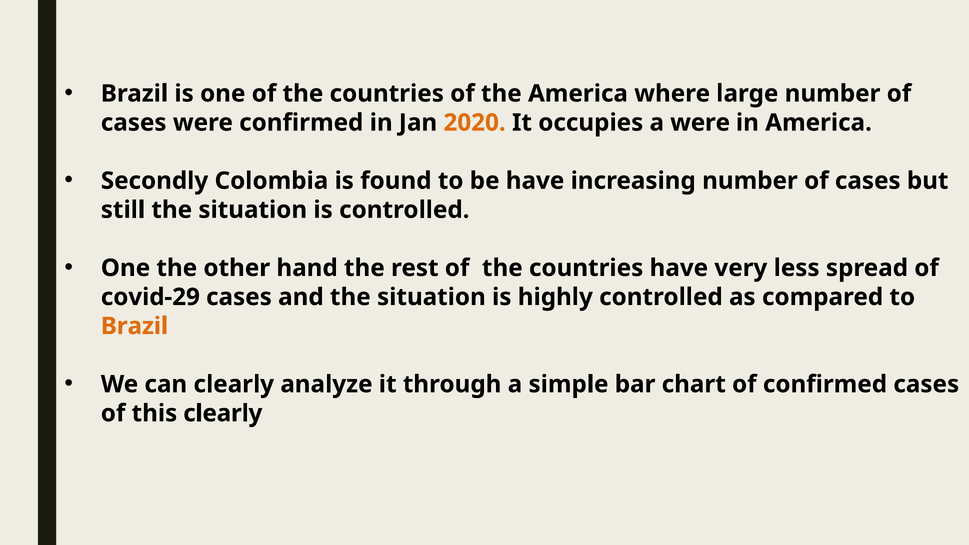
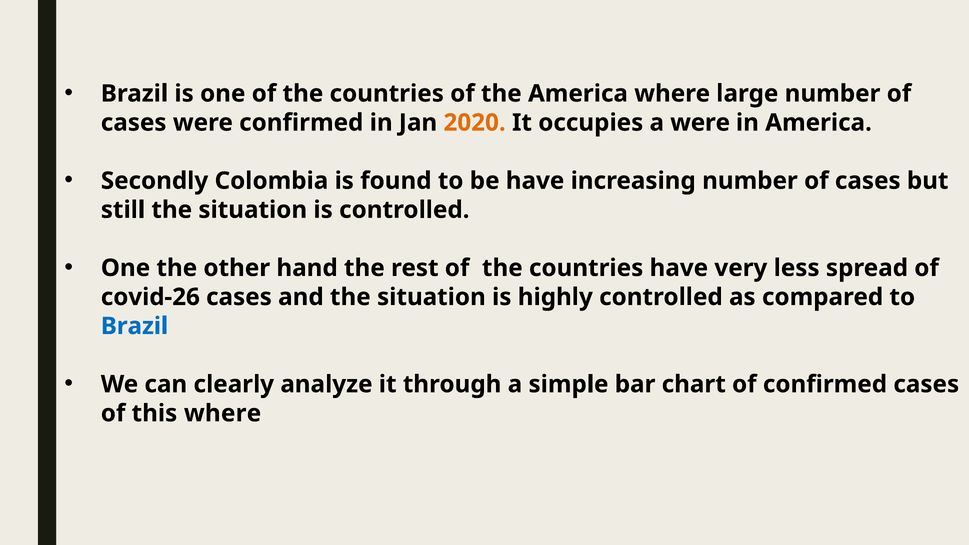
covid-29: covid-29 -> covid-26 (150, 297)
Brazil colour: orange -> blue (134, 326)
this clearly: clearly -> where (223, 413)
